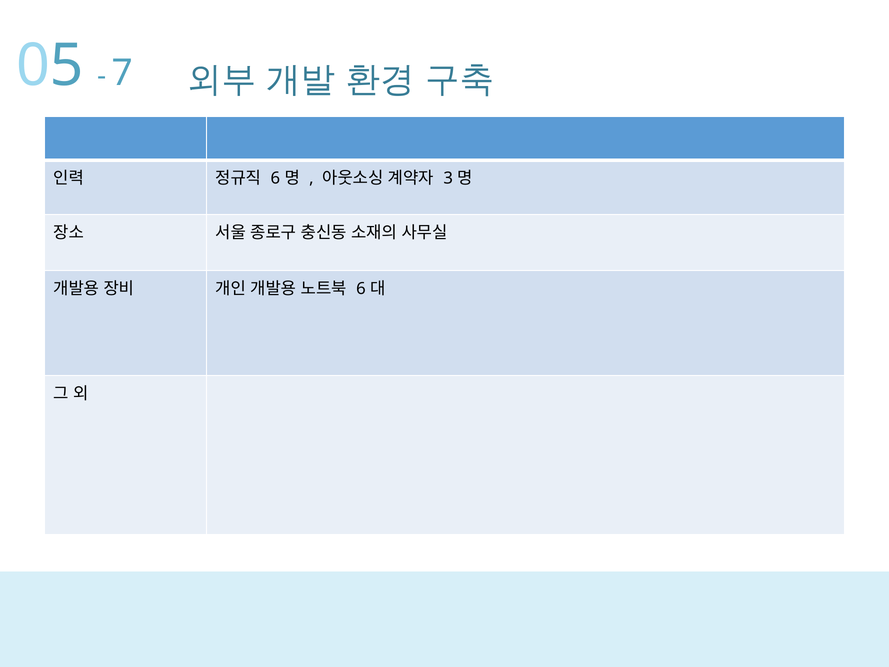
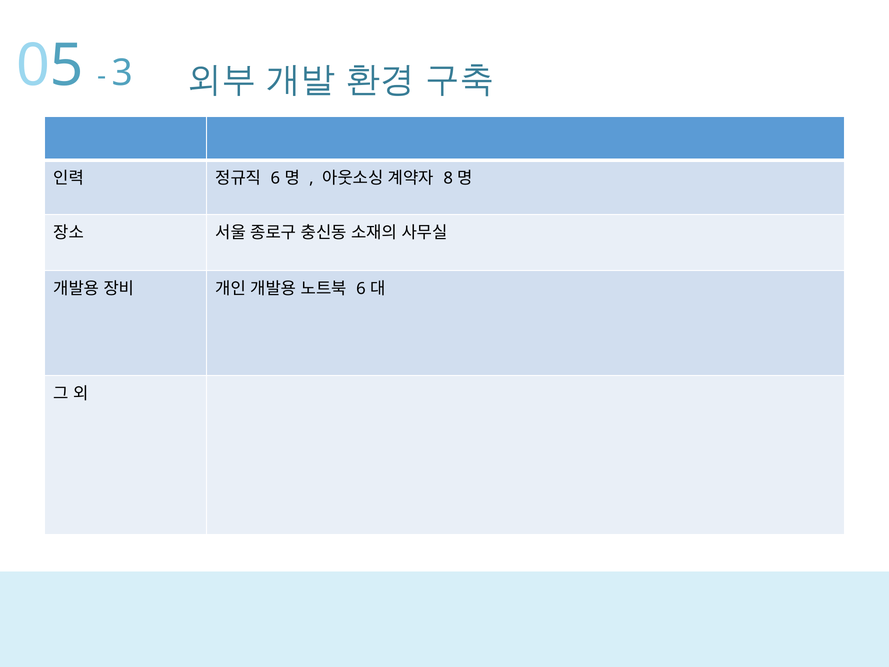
7: 7 -> 3 (122, 73)
3: 3 -> 8 (448, 178)
